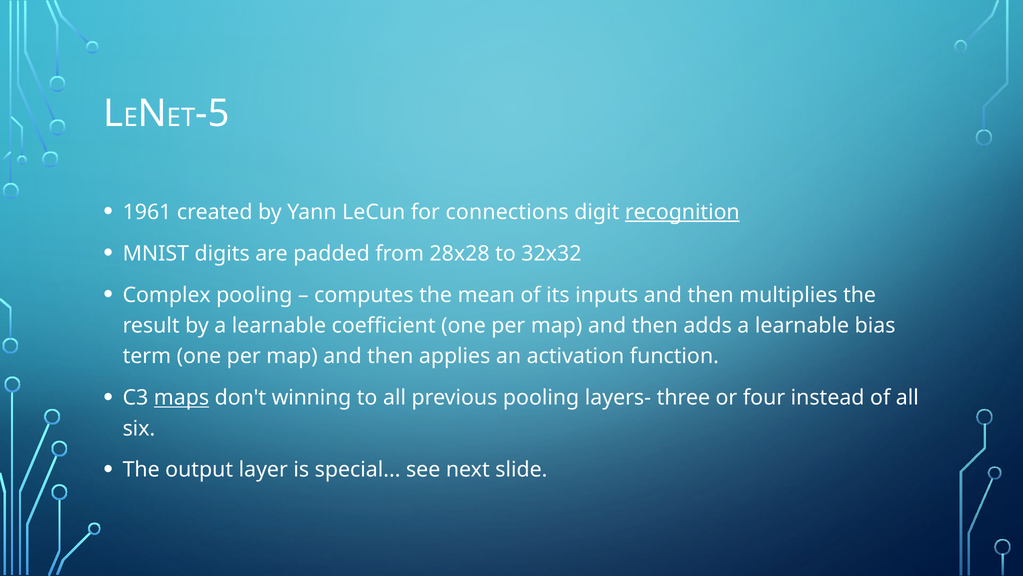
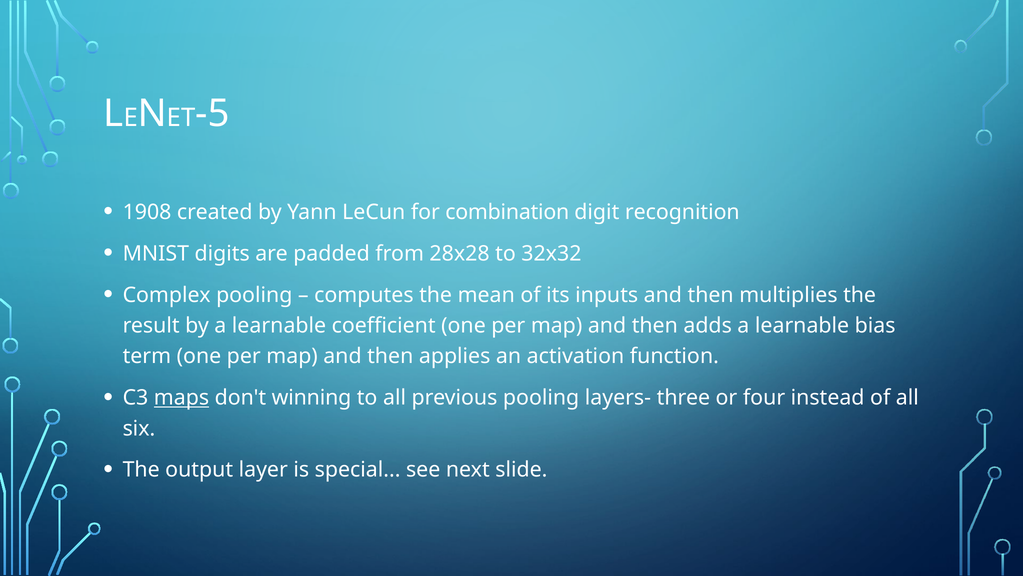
1961: 1961 -> 1908 (147, 212)
connections: connections -> combination (507, 212)
recognition underline: present -> none (682, 212)
